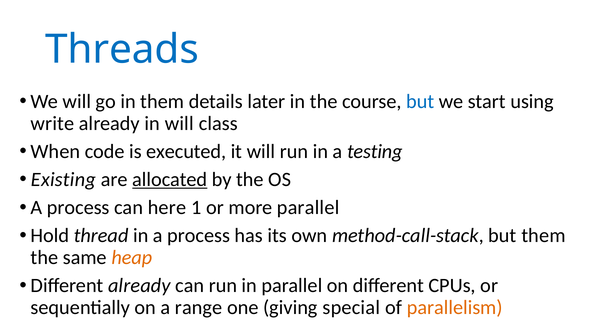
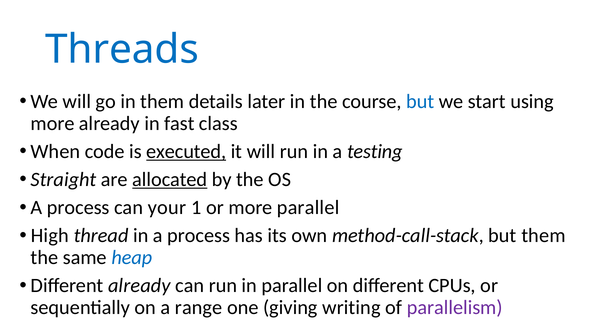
write: write -> more (53, 123)
in will: will -> fast (179, 123)
executed underline: none -> present (186, 152)
Existing: Existing -> Straight (64, 180)
here: here -> your (167, 208)
Hold: Hold -> High (50, 236)
heap colour: orange -> blue (132, 258)
special: special -> writing (351, 308)
parallelism colour: orange -> purple (455, 308)
